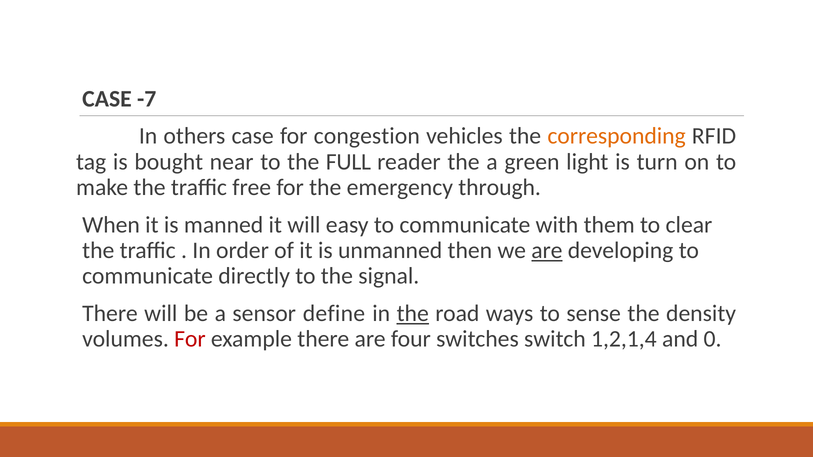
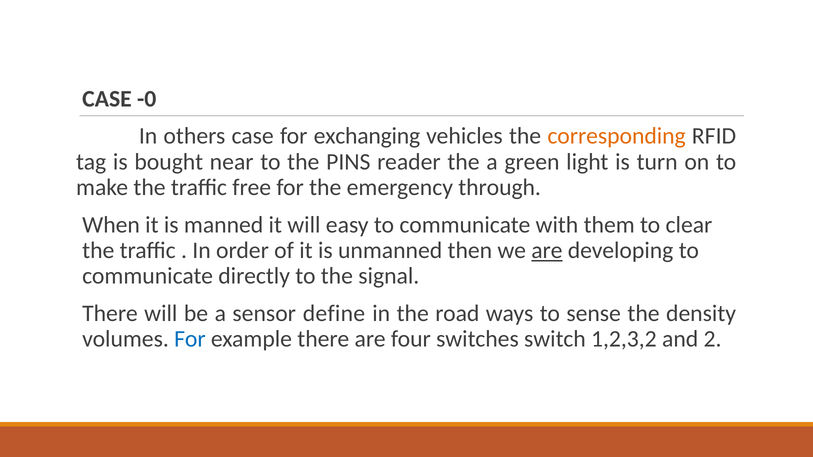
-7: -7 -> -0 (147, 99)
congestion: congestion -> exchanging (367, 136)
FULL: FULL -> PINS (348, 162)
the underline: present -> none (413, 314)
For colour: red -> blue (190, 339)
1,2,1,4: 1,2,1,4 -> 1,2,3,2 (624, 339)
0: 0 -> 2 (713, 339)
